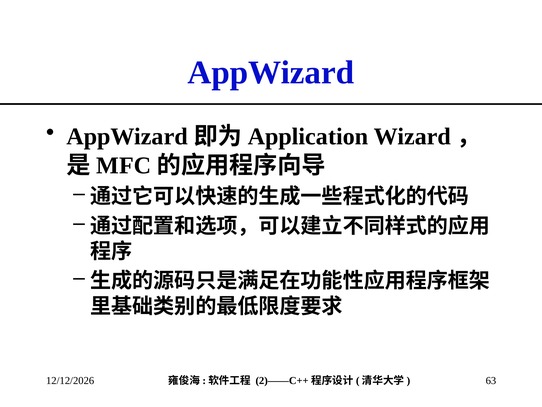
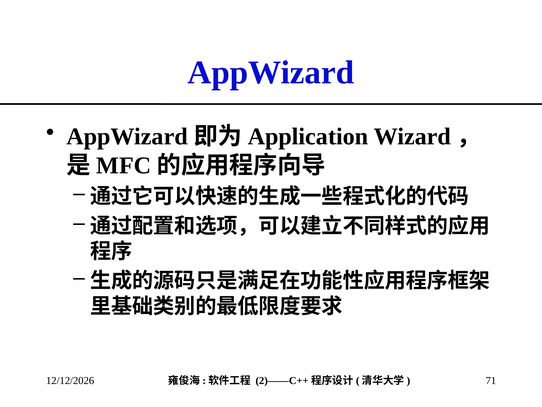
63: 63 -> 71 (491, 380)
